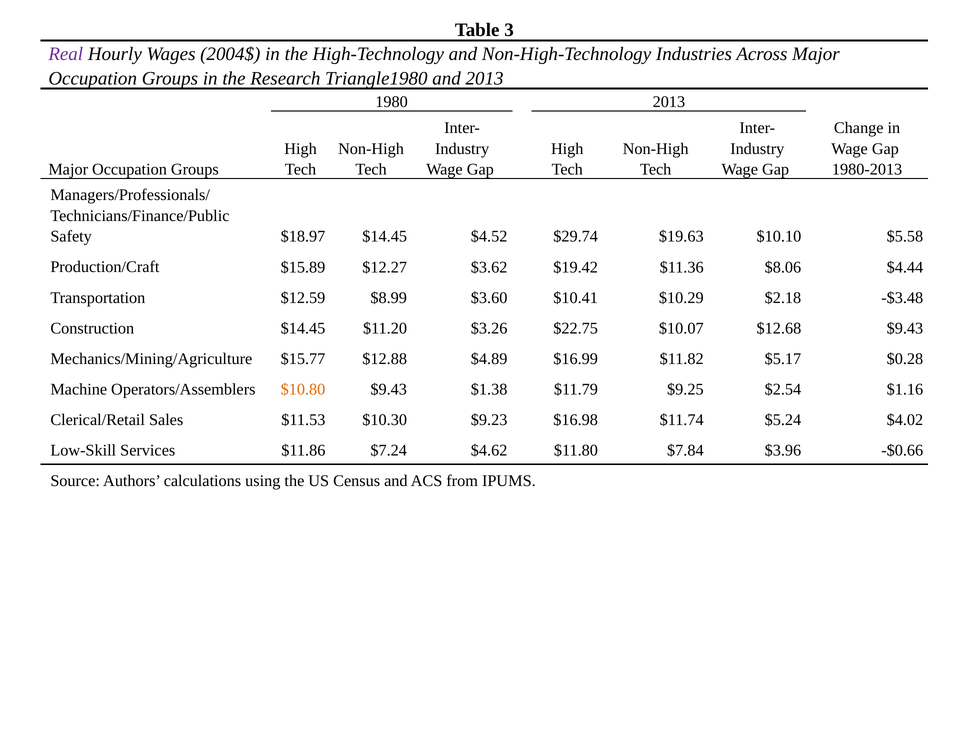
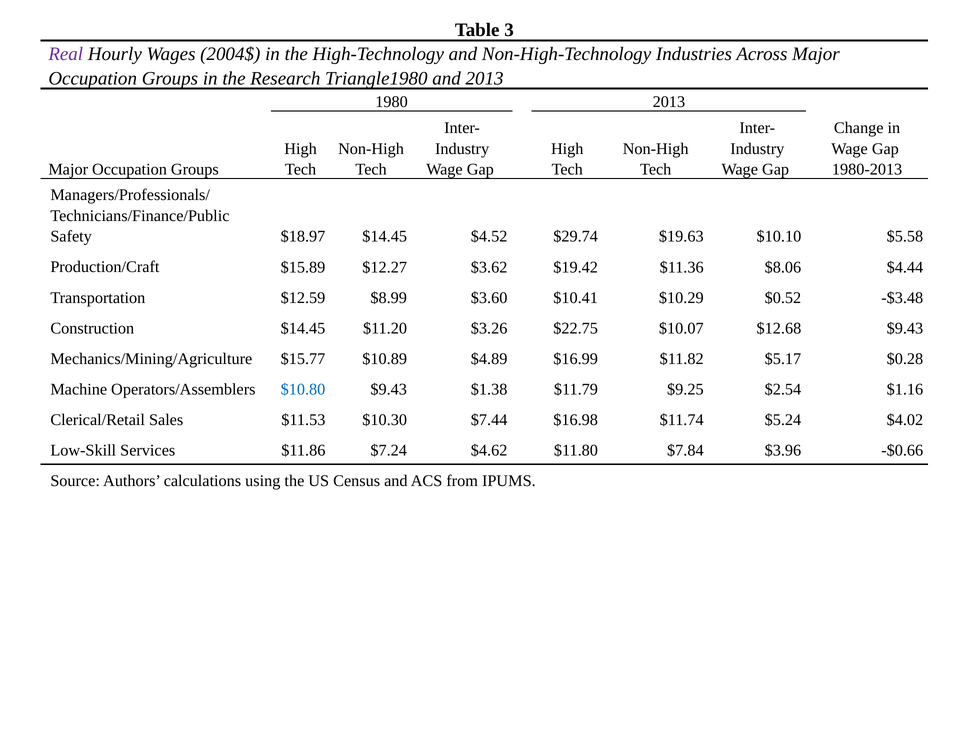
$2.18: $2.18 -> $0.52 (783, 298)
$12.88: $12.88 -> $10.89 (385, 359)
$10.80 colour: orange -> blue (303, 389)
$9.23: $9.23 -> $7.44 (489, 420)
